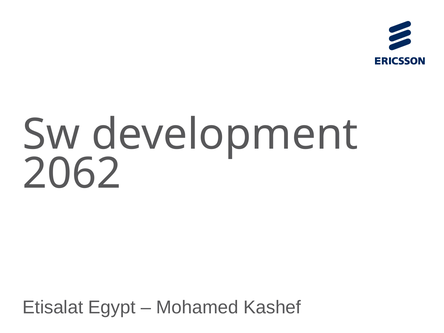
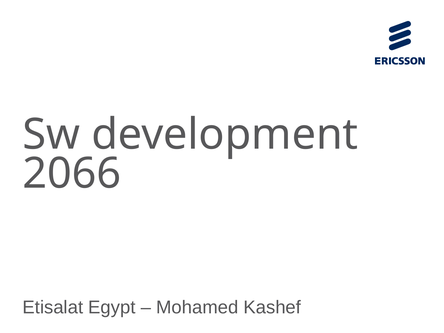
2062: 2062 -> 2066 (72, 174)
